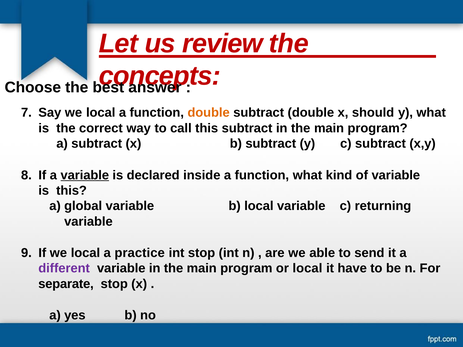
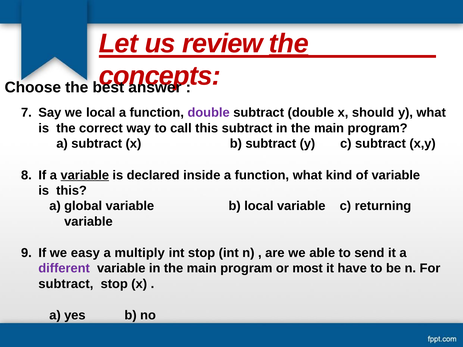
the underline: none -> present (289, 44)
double colour: orange -> purple (209, 113)
If we local: local -> easy (85, 253)
practice: practice -> multiply (140, 253)
or local: local -> most (308, 269)
separate: separate -> subtract (66, 284)
